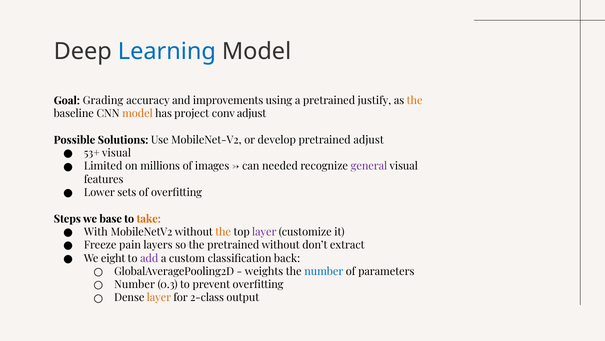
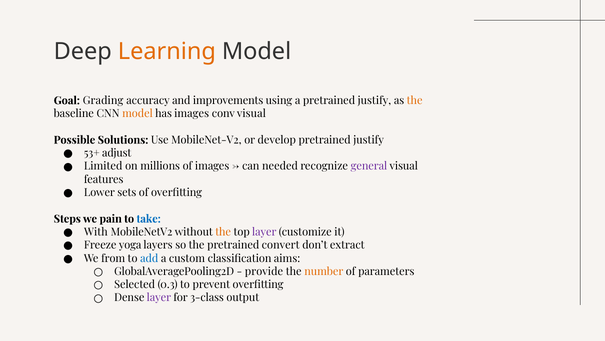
Learning colour: blue -> orange (167, 51)
has project: project -> images (192, 114)
conv adjust: adjust -> visual (251, 114)
adjust: adjust -> justify (369, 140)
53+ visual: visual -> adjust (117, 153)
base: base -> pain (111, 219)
take colour: orange -> blue (149, 219)
pain: pain -> yoga (130, 245)
pretrained without: without -> convert (281, 245)
eight: eight -> from (113, 258)
add colour: purple -> blue (149, 258)
back: back -> aims (287, 258)
weights: weights -> provide (264, 271)
number colour: blue -> orange (324, 271)
Number: Number -> Selected (135, 284)
layer colour: orange -> purple (159, 297)
2-class: 2-class -> 3-class (207, 297)
